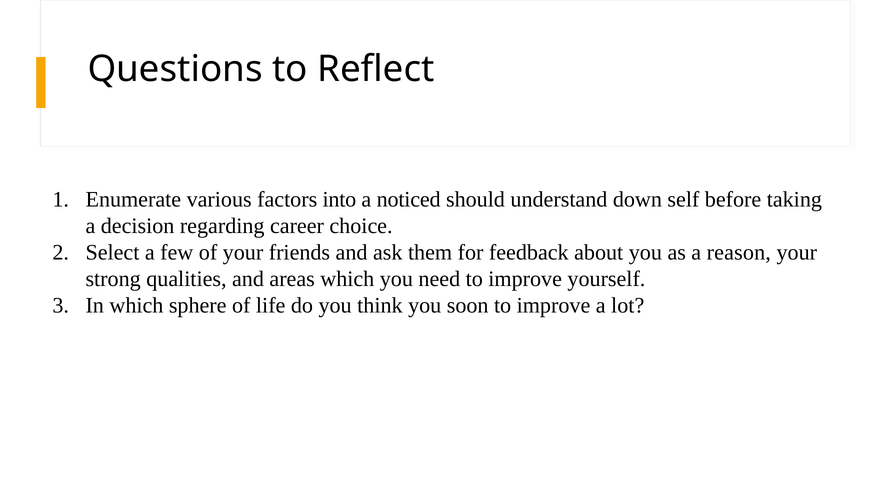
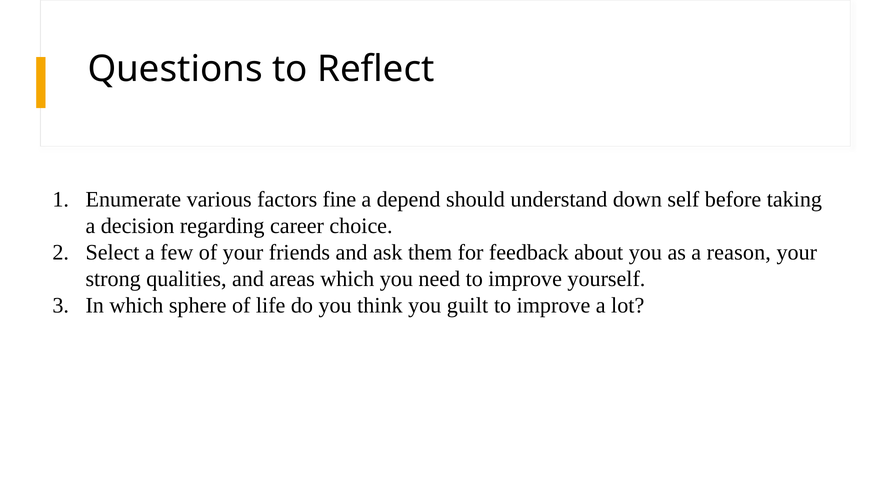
into: into -> fine (339, 200)
noticed: noticed -> depend (409, 200)
soon: soon -> guilt (468, 306)
